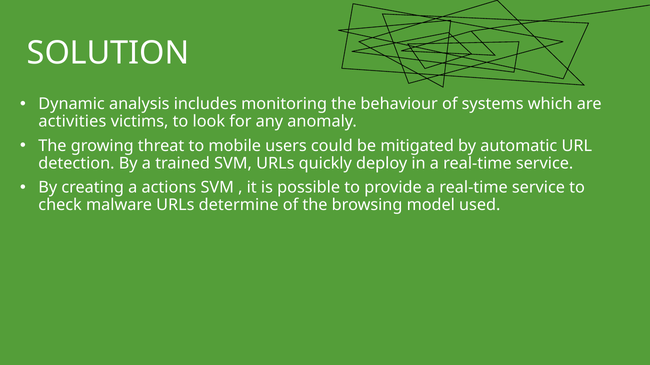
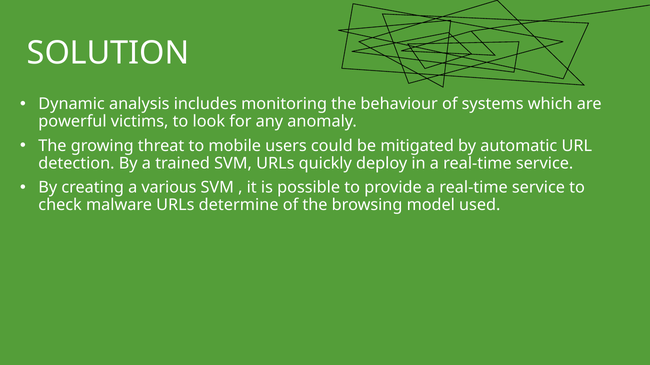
activities: activities -> powerful (72, 122)
actions: actions -> various (169, 188)
